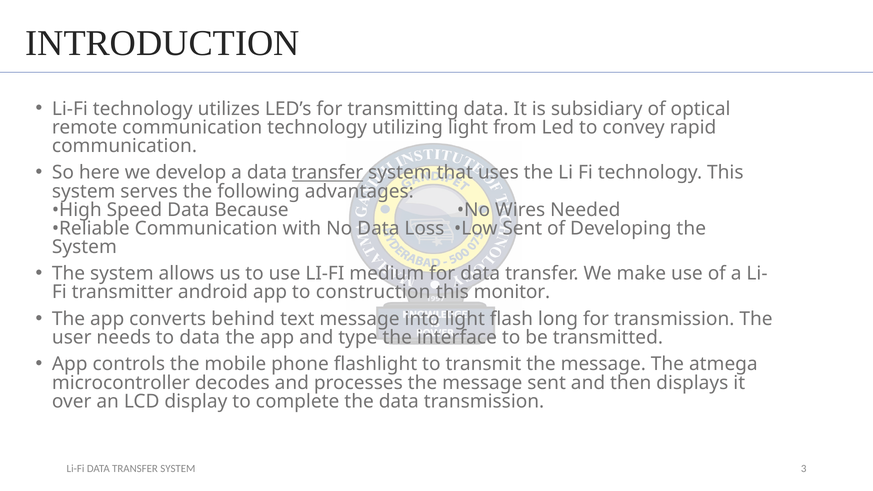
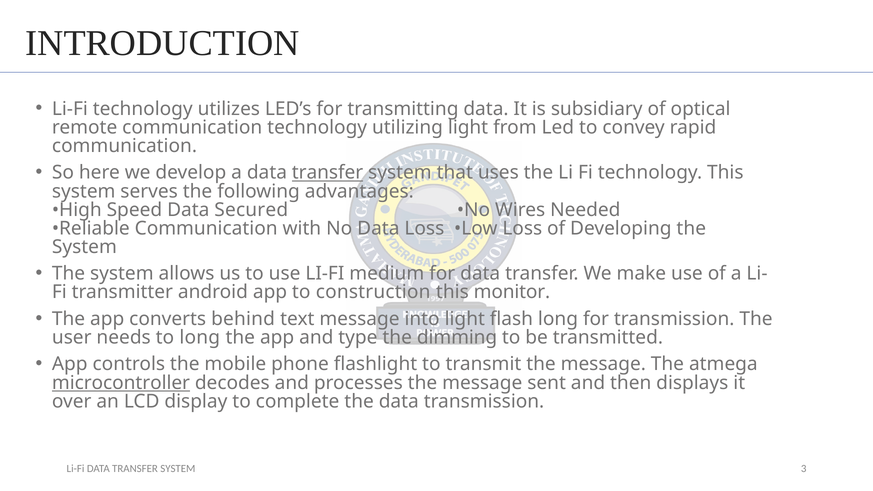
Because: Because -> Secured (251, 210)
Low Sent: Sent -> Loss (522, 228)
to data: data -> long (200, 338)
interface: interface -> dimming (457, 338)
microcontroller underline: none -> present (121, 383)
